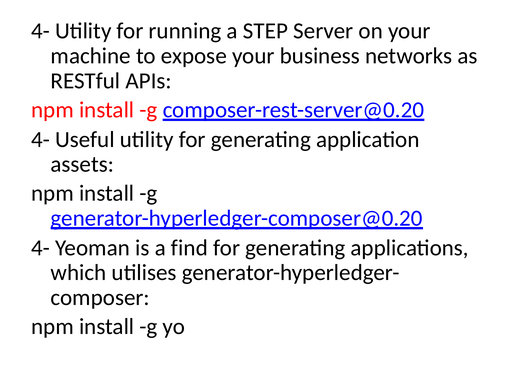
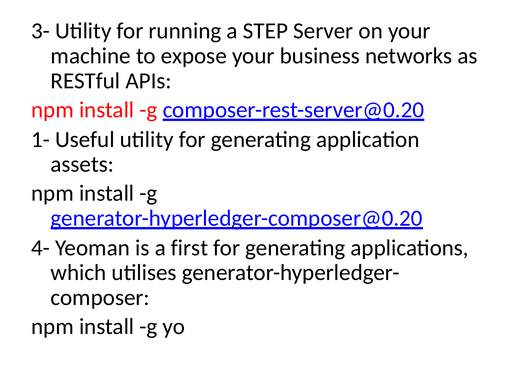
4-: 4- -> 3- (41, 31)
4-: 4- -> 1- (41, 139)
find: find -> first (189, 248)
